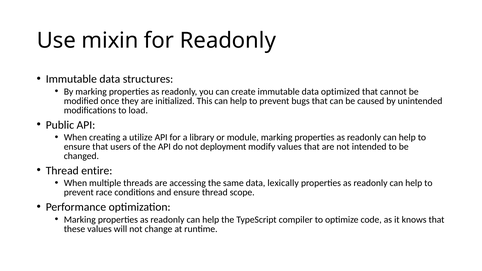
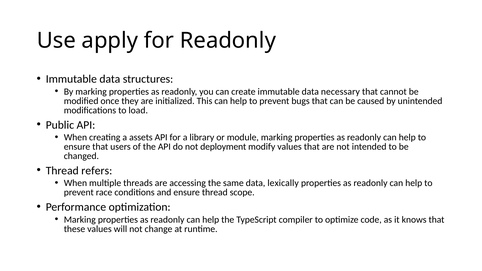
mixin: mixin -> apply (110, 40)
optimized: optimized -> necessary (340, 92)
utilize: utilize -> assets (141, 137)
entire: entire -> refers (97, 171)
